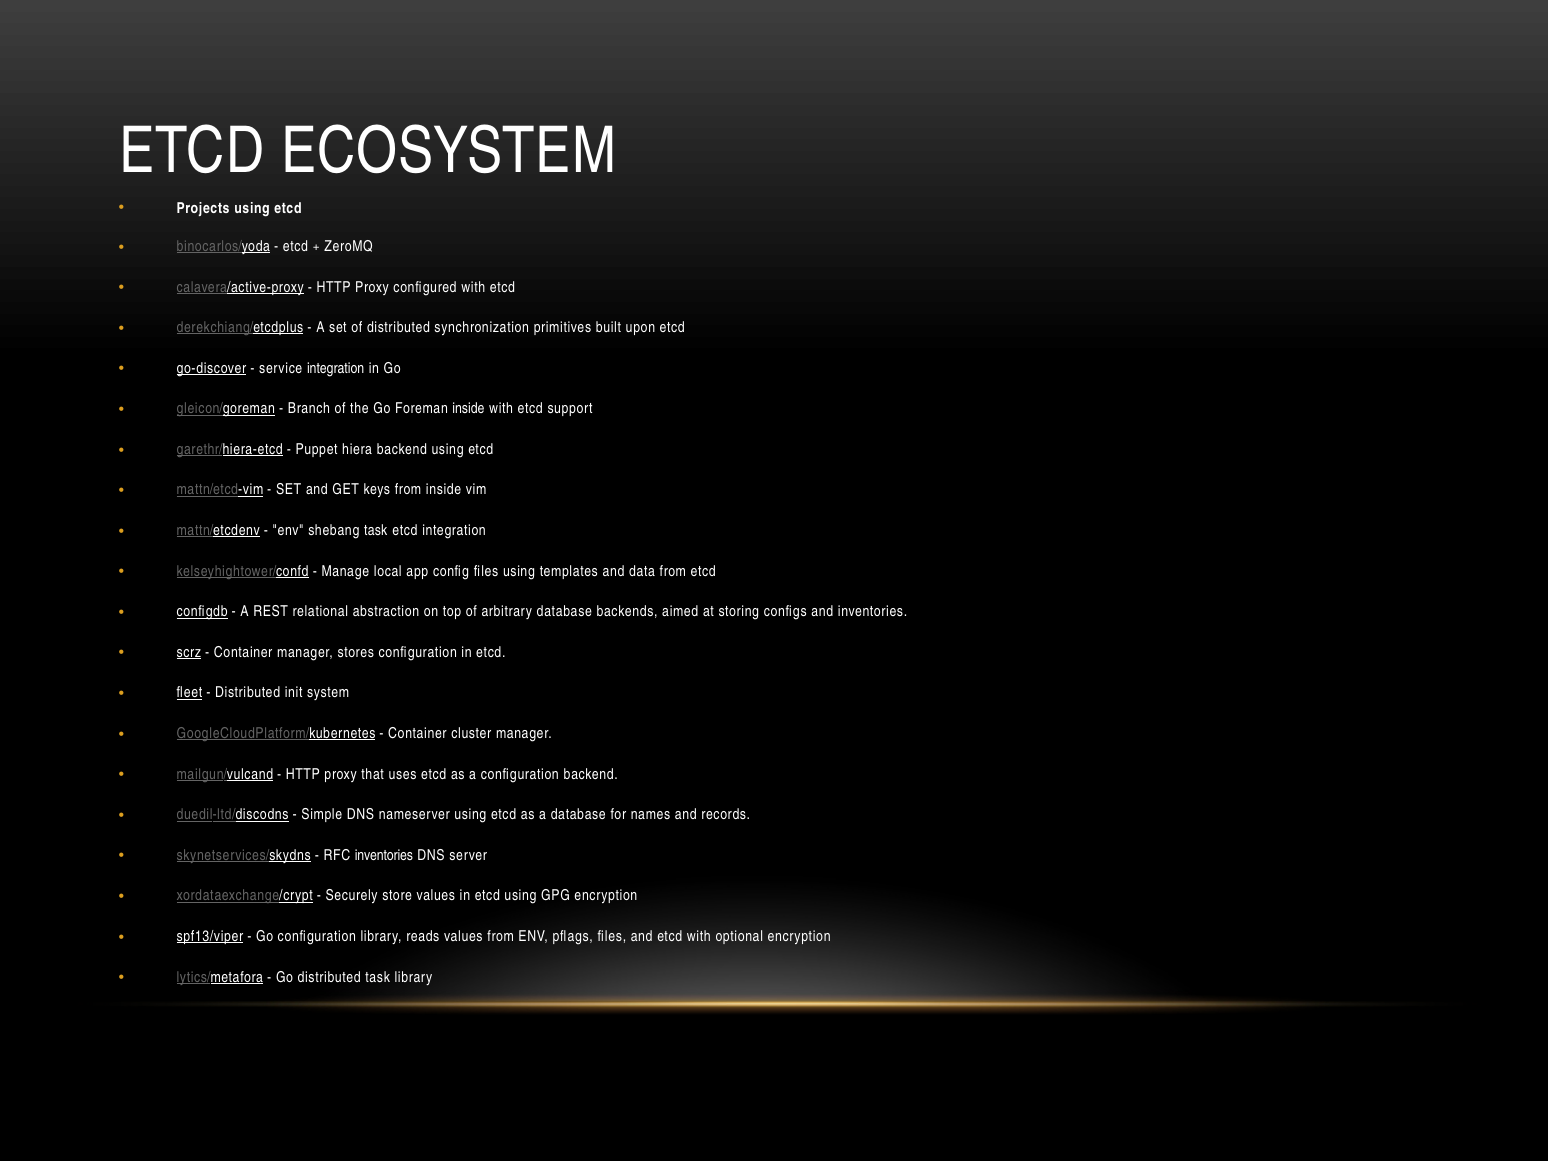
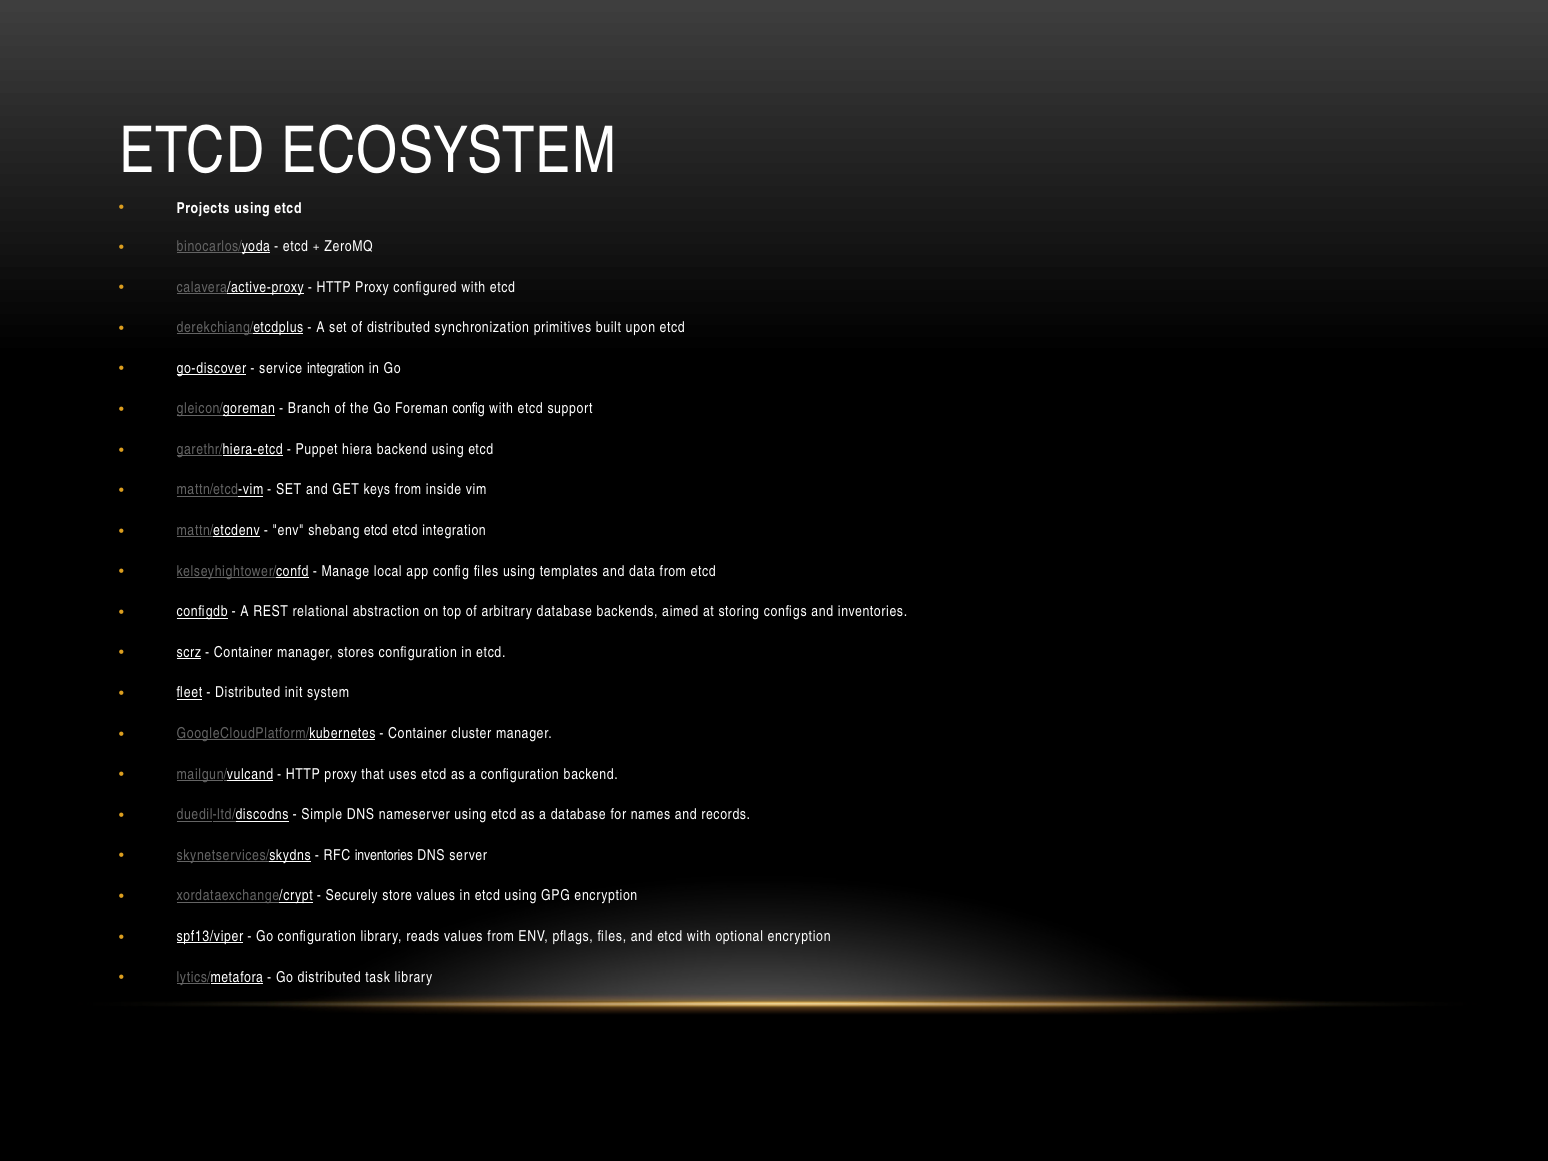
Foreman inside: inside -> config (469, 409)
shebang task: task -> etcd (376, 531)
